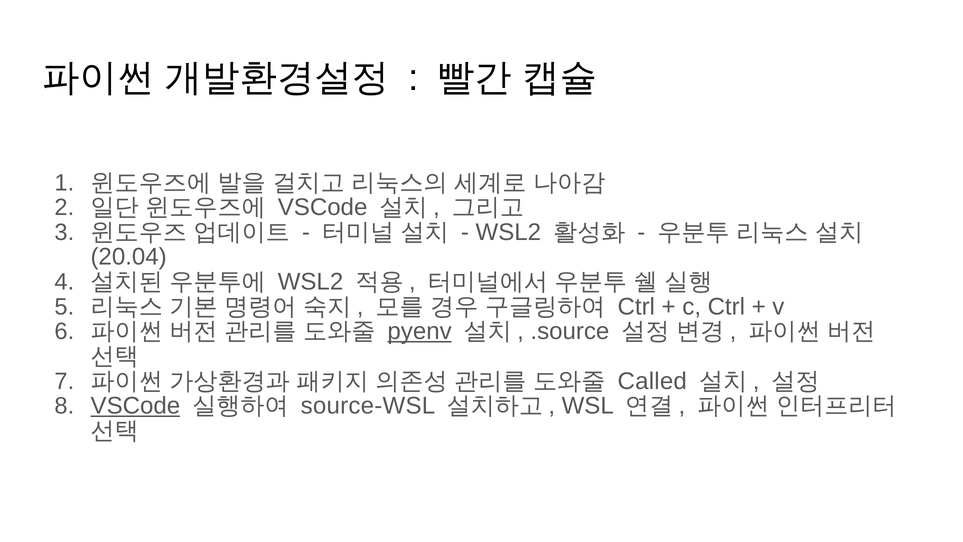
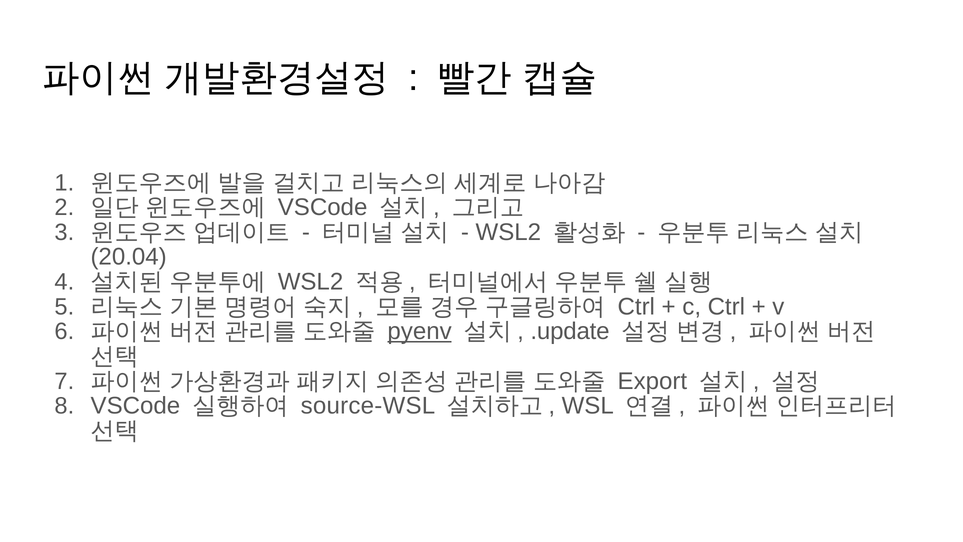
.source: .source -> .update (570, 331)
Called: Called -> Export (652, 381)
VSCode underline: present -> none (135, 406)
